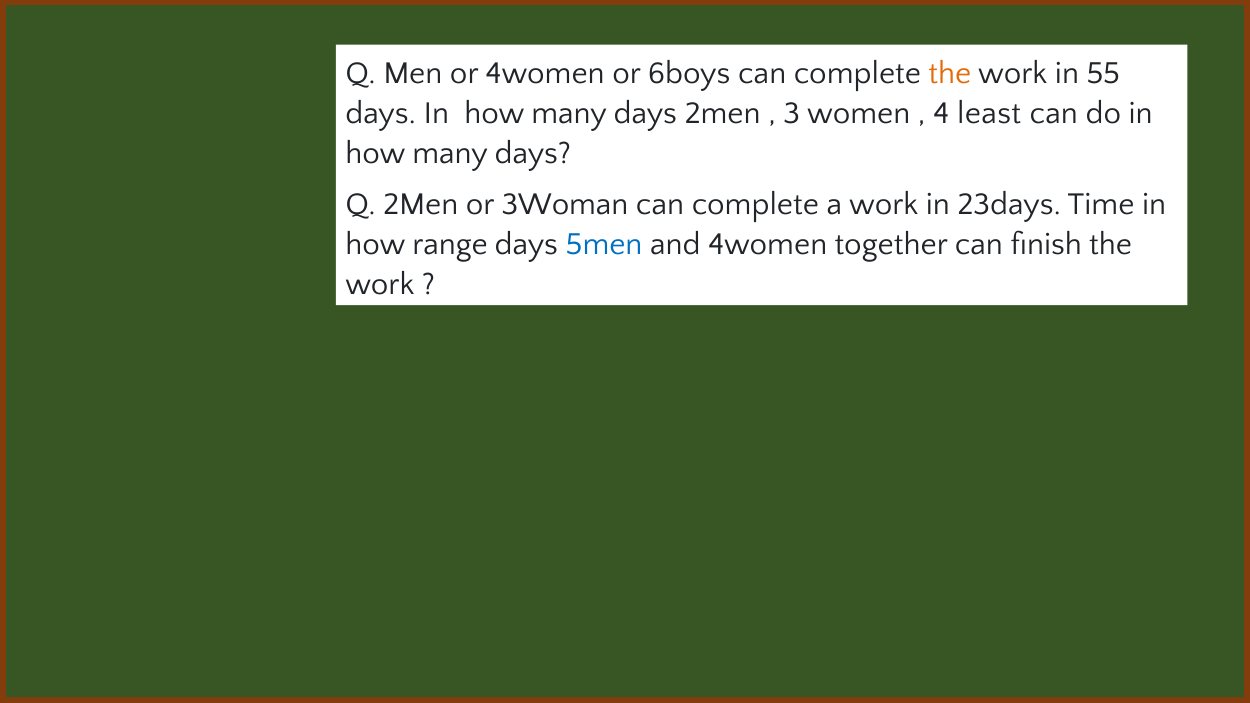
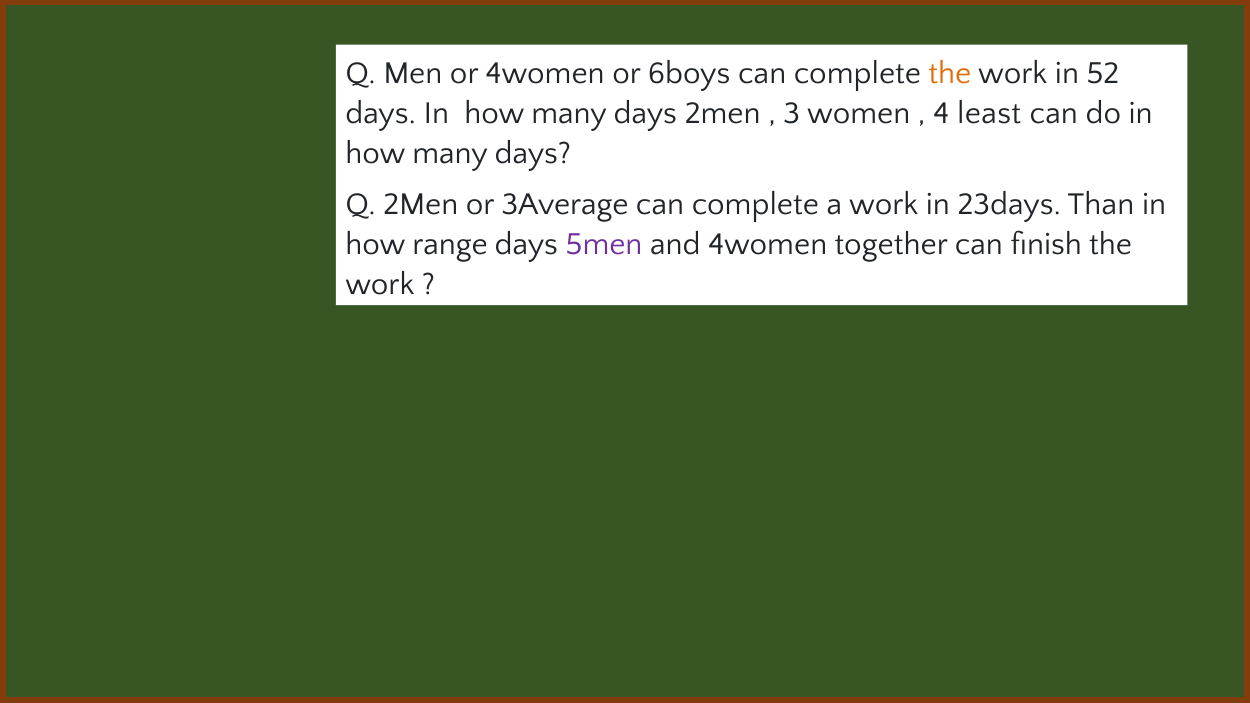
55: 55 -> 52 (1103, 73)
3Woman: 3Woman -> 3Average (565, 204)
Time: Time -> Than (1101, 204)
5men colour: blue -> purple (604, 244)
